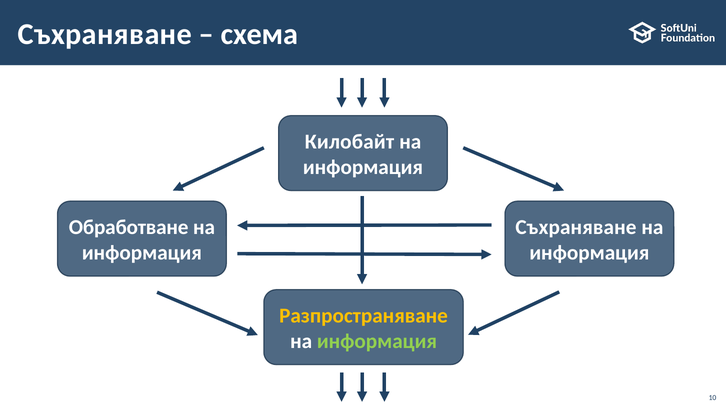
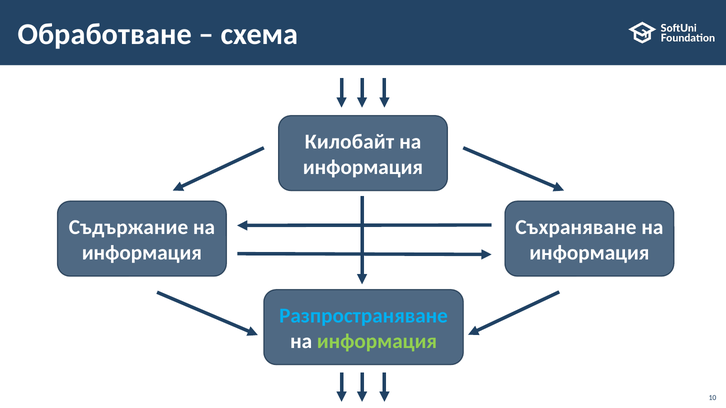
Съхраняване: Съхраняване -> Обработване (105, 34)
Обработване: Обработване -> Съдържание (129, 228)
Разпространяване colour: yellow -> light blue (364, 316)
